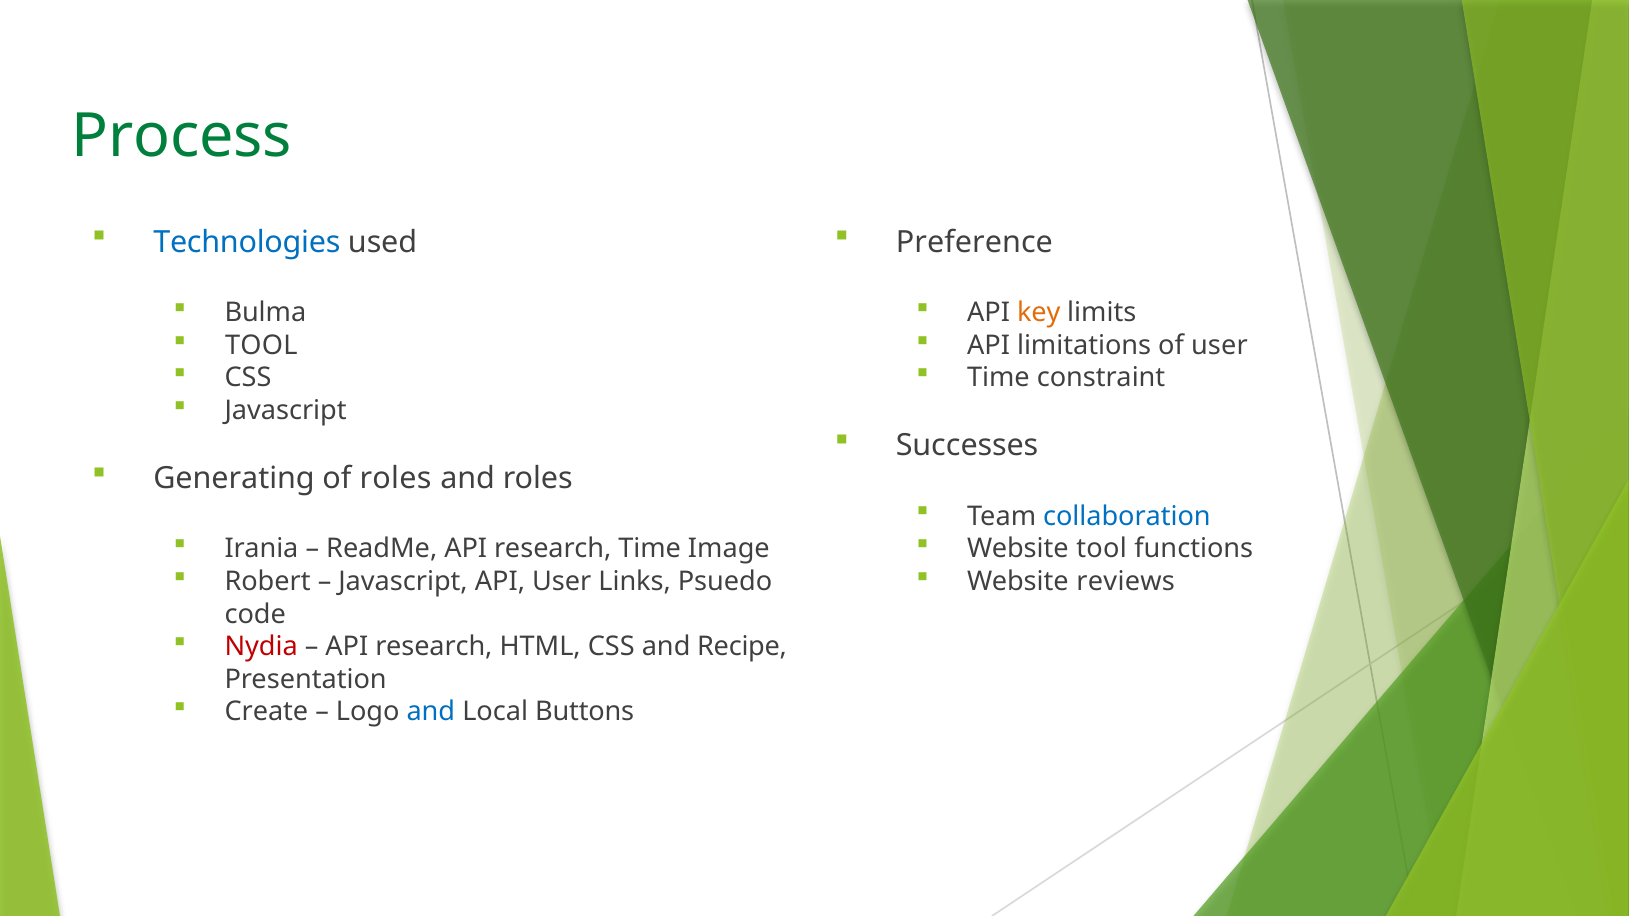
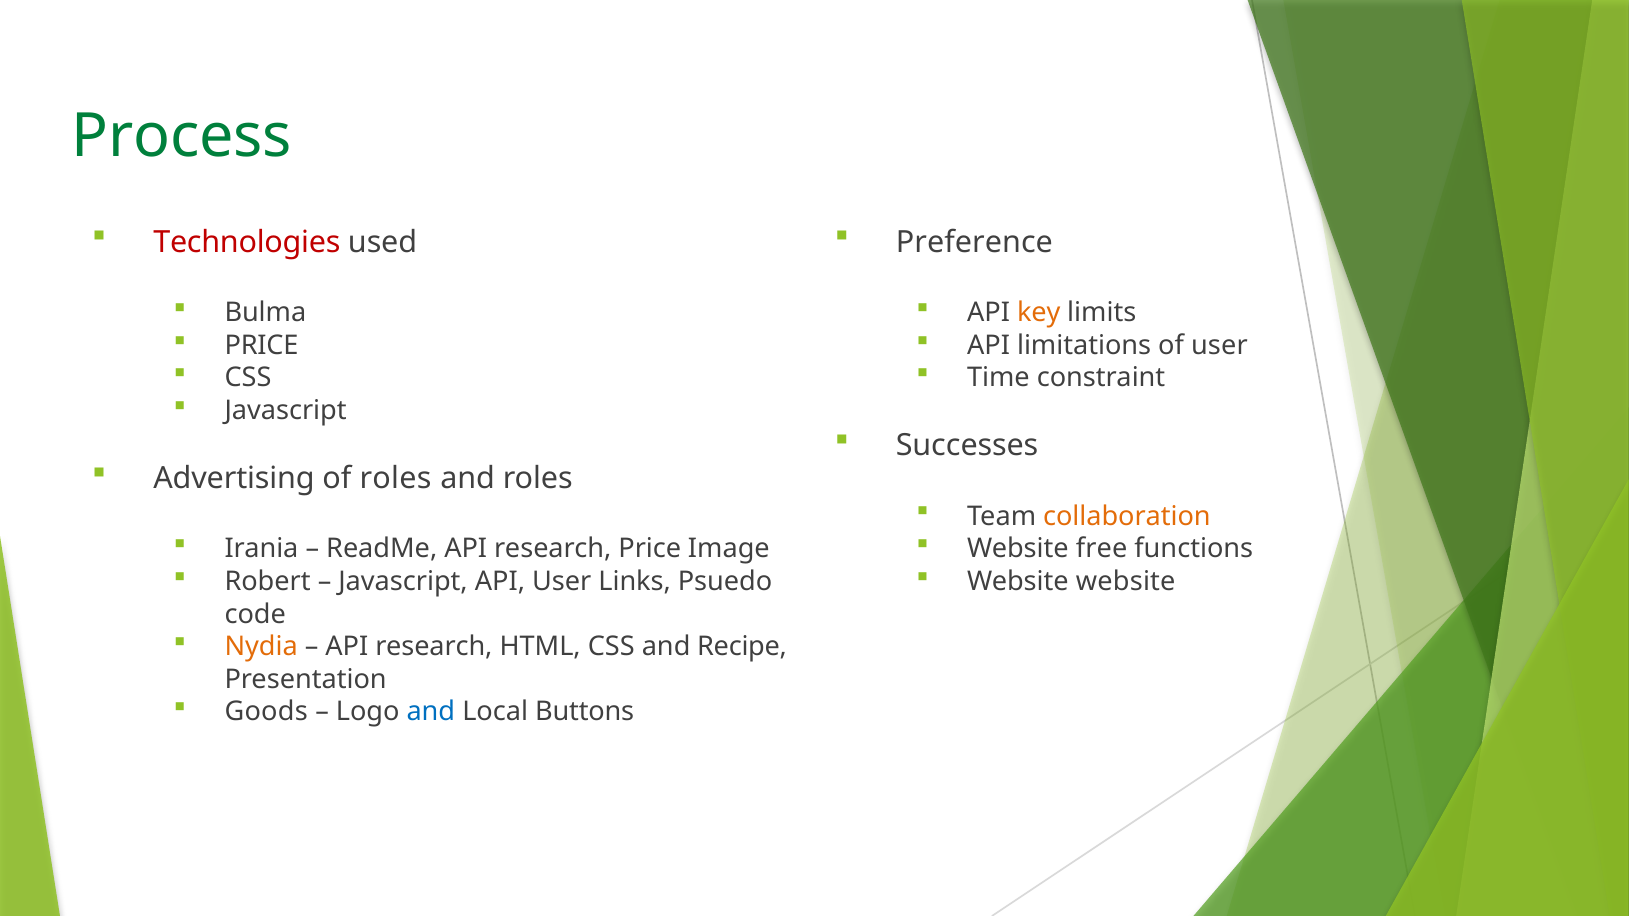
Technologies colour: blue -> red (247, 242)
TOOL: TOOL -> PRICE (262, 346)
Generating: Generating -> Advertising (234, 478)
collaboration colour: blue -> orange (1127, 517)
research Time: Time -> Price (650, 549)
Website tool: tool -> free (1102, 549)
Website reviews: reviews -> website (1126, 582)
Nydia colour: red -> orange (261, 647)
Create: Create -> Goods (266, 712)
